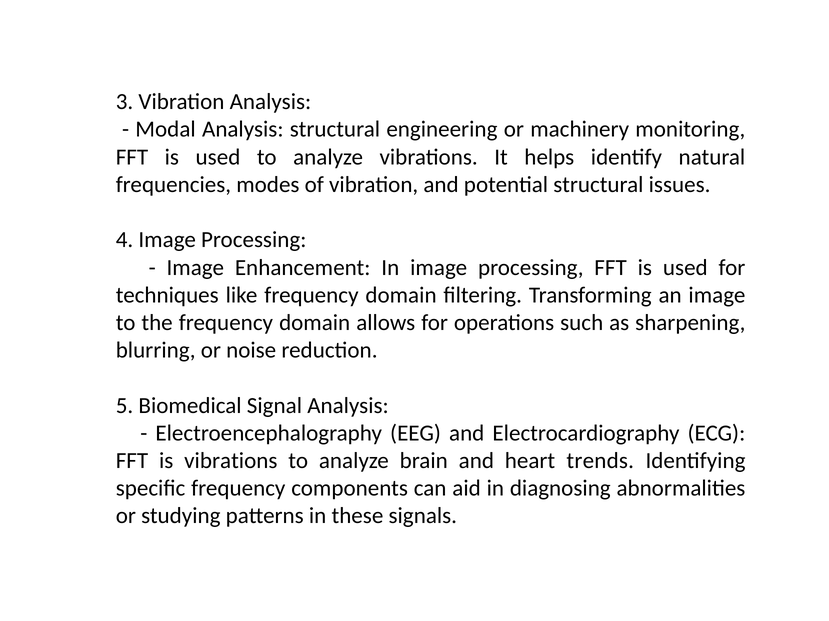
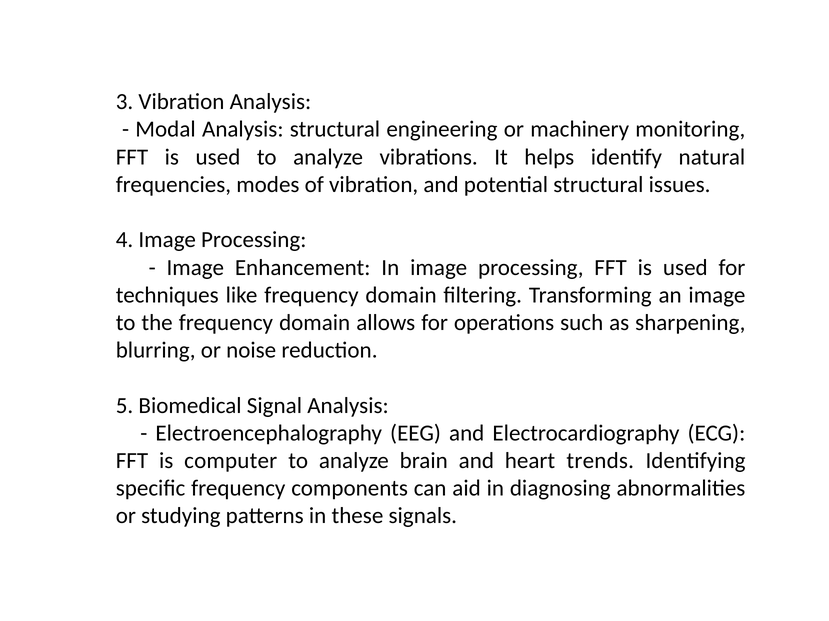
is vibrations: vibrations -> computer (231, 461)
